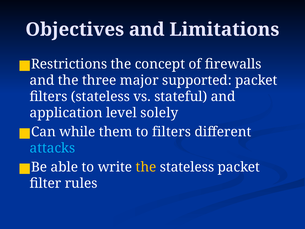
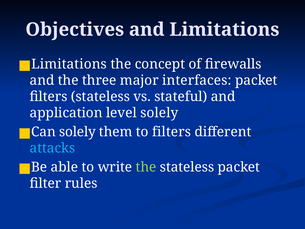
Restrictions: Restrictions -> Limitations (69, 64)
supported: supported -> interfaces (197, 80)
Can while: while -> solely (77, 132)
the colour: yellow -> light green (146, 167)
